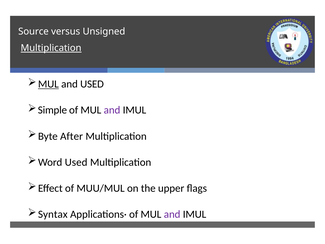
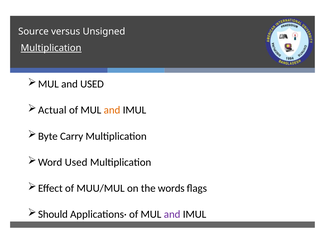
MUL underline: present -> none (48, 84)
Simple: Simple -> Actual (52, 110)
and colour: purple -> orange (112, 110)
After: After -> Carry (72, 136)
upper: upper -> words (171, 188)
Syntax: Syntax -> Should (53, 214)
